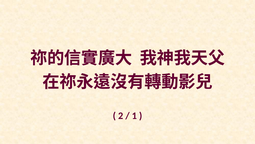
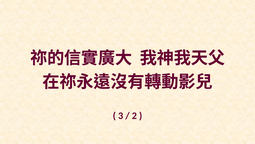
2: 2 -> 3 (121, 115)
1: 1 -> 2 (134, 115)
